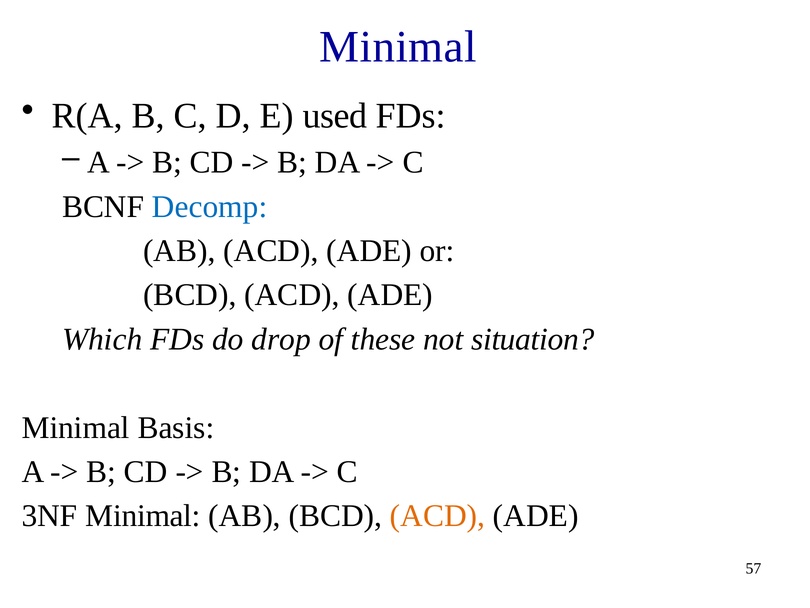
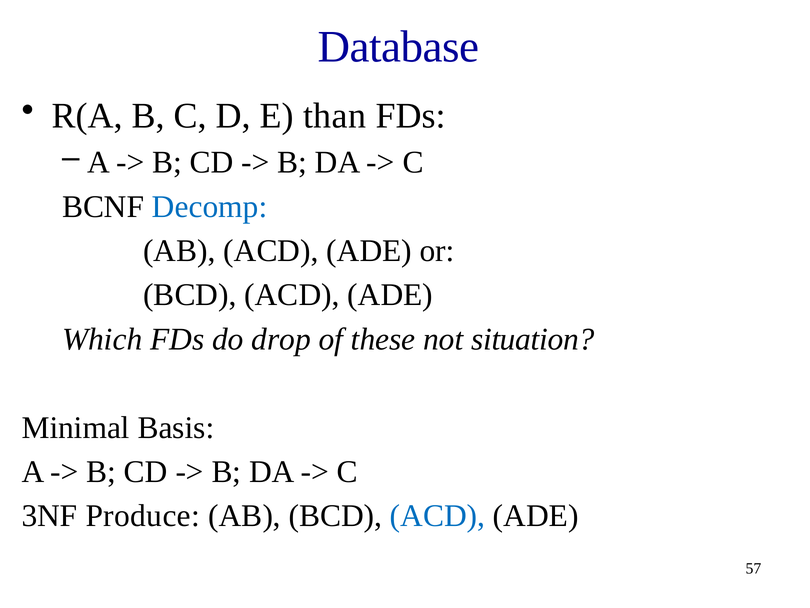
Minimal: Minimal -> Database (398, 47)
used: used -> than (335, 116)
3NF Minimal: Minimal -> Produce (143, 516)
ACD colour: orange -> blue (438, 516)
